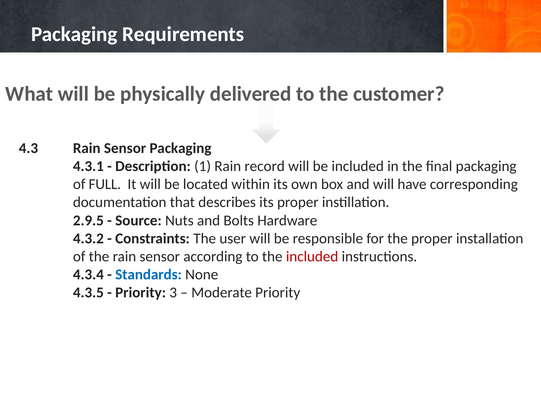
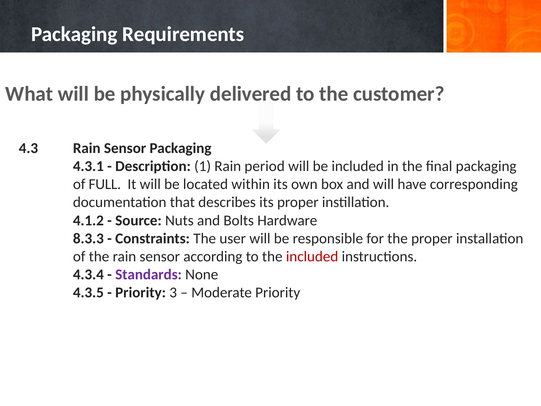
record: record -> period (265, 166)
2.9.5: 2.9.5 -> 4.1.2 (88, 220)
4.3.2: 4.3.2 -> 8.3.3 (88, 238)
Standards colour: blue -> purple (148, 274)
